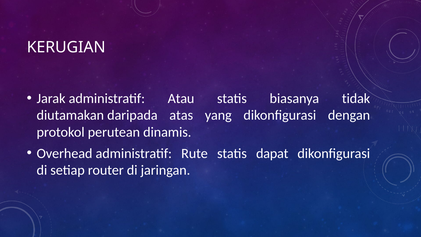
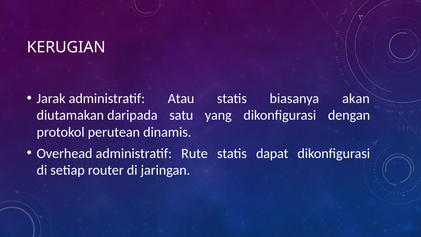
tidak: tidak -> akan (356, 98)
atas: atas -> satu (181, 115)
